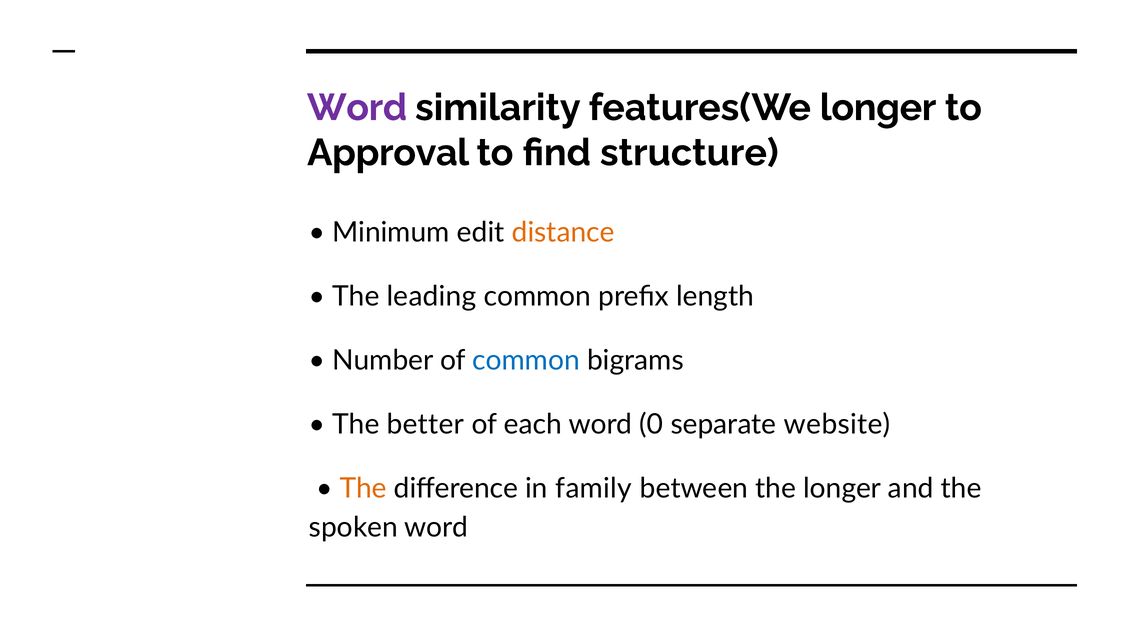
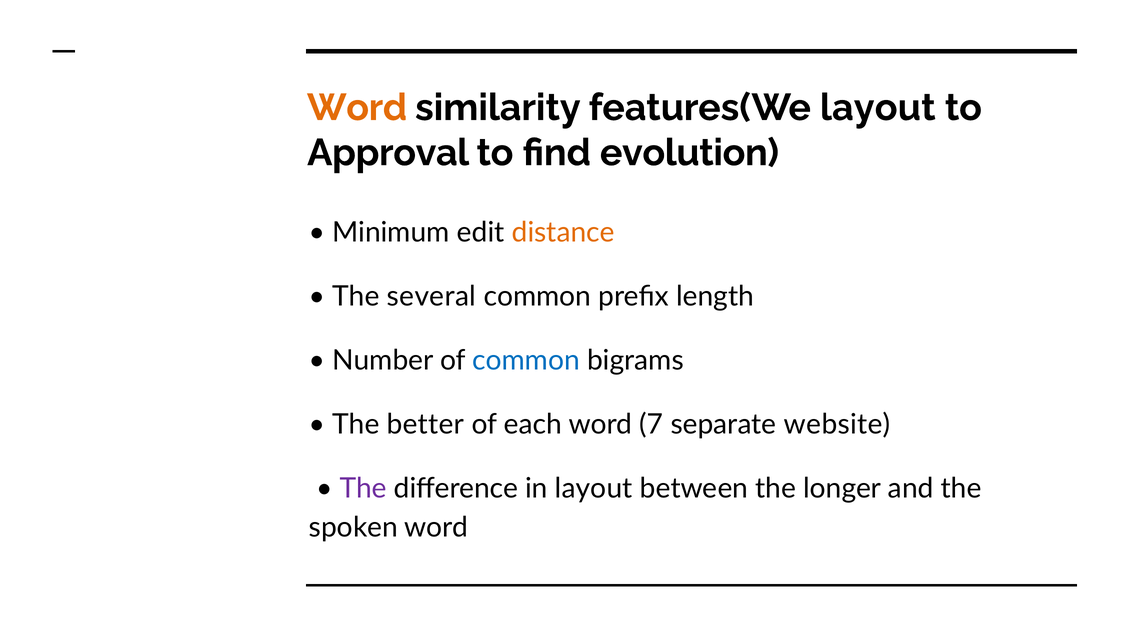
Word colour: purple -> orange (357, 108)
features(We longer: longer -> layout (878, 108)
structure: structure -> evolution (689, 153)
leading: leading -> several (431, 296)
0: 0 -> 7 (651, 424)
The colour: orange -> purple (363, 488)
in family: family -> layout (594, 488)
